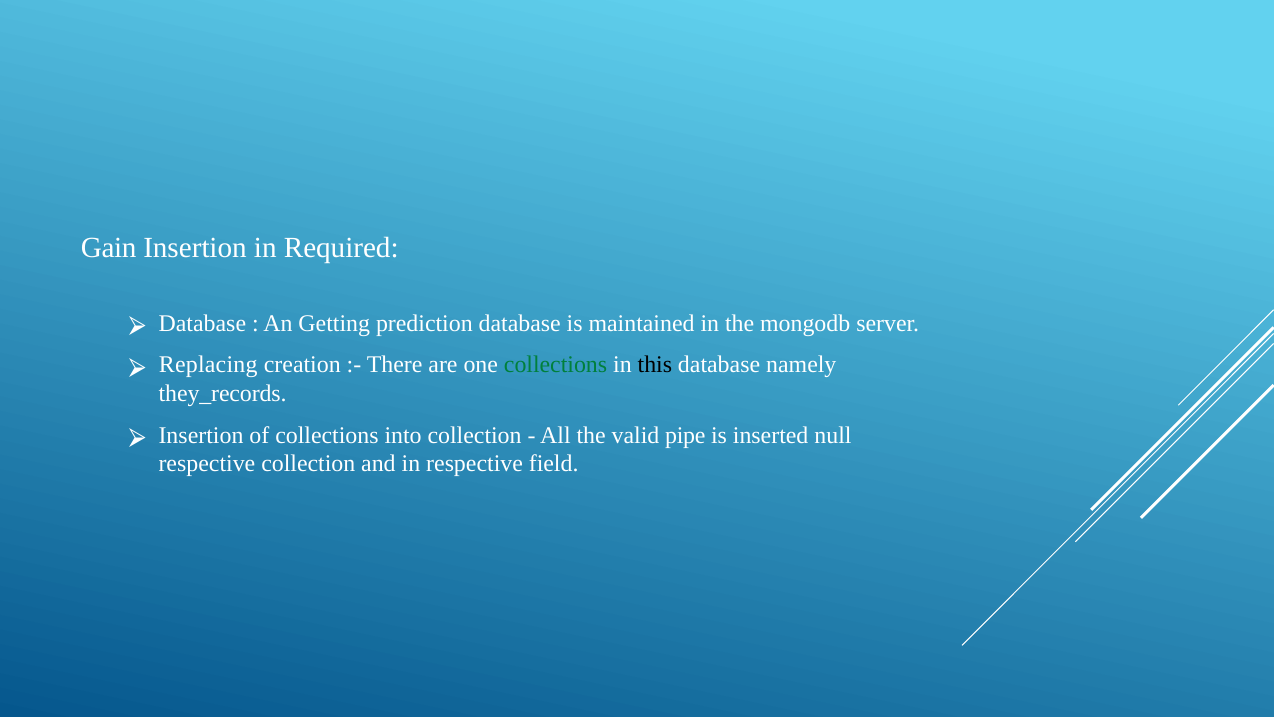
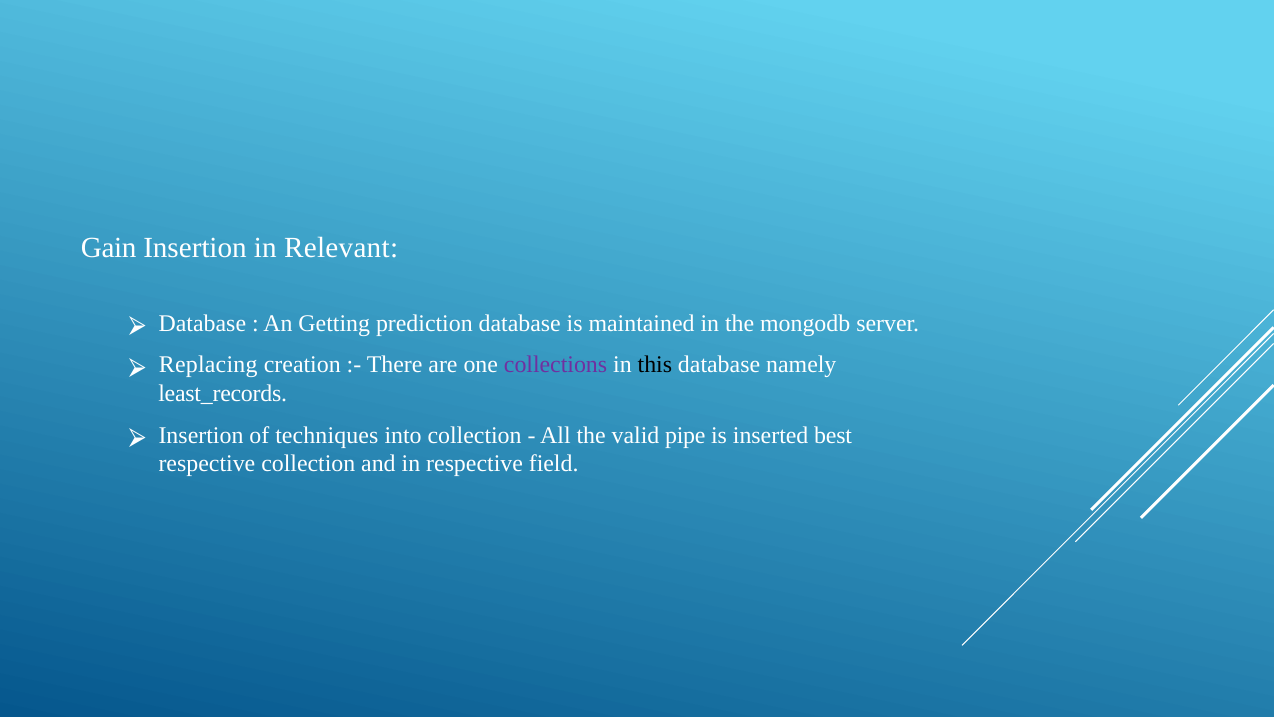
Required: Required -> Relevant (341, 247)
collections colour: green -> purple (556, 365)
they_records: they_records -> least_records (223, 394)
of collections: collections -> techniques (327, 435)
null: null -> best (833, 435)
